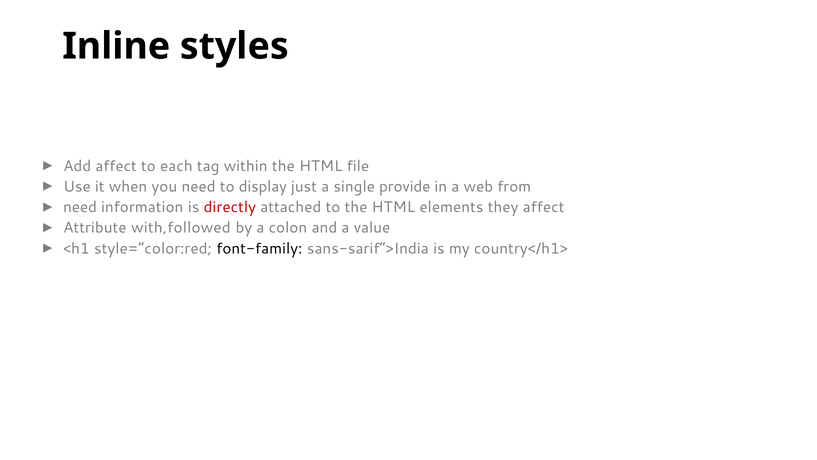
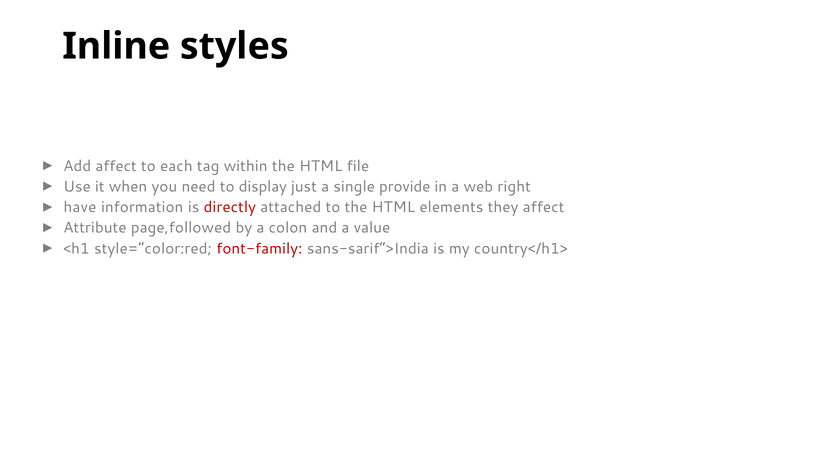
from: from -> right (514, 186)
need: need -> have (80, 207)
with,followed: with,followed -> page,followed (181, 228)
font-family colour: black -> red (259, 248)
